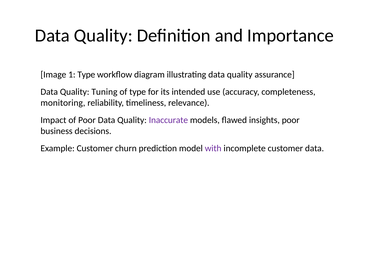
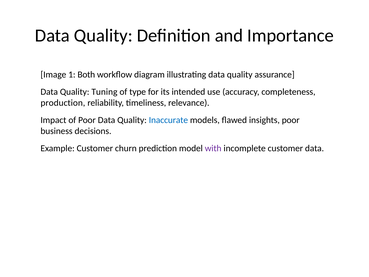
1 Type: Type -> Both (86, 74)
monitoring: monitoring -> production (63, 103)
Inaccurate colour: purple -> blue (168, 120)
